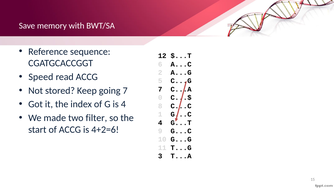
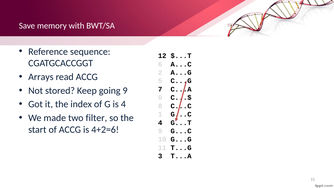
Speed: Speed -> Arrays (41, 77)
going 7: 7 -> 9 (125, 91)
